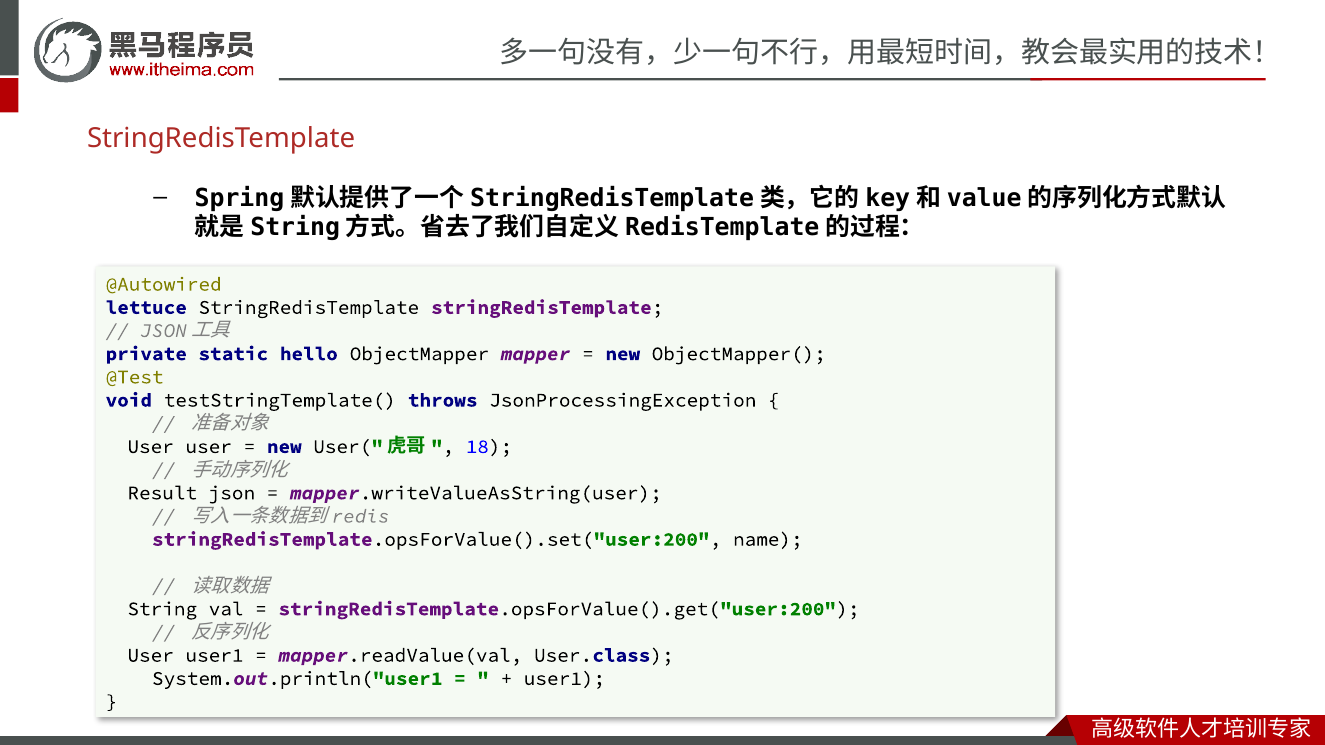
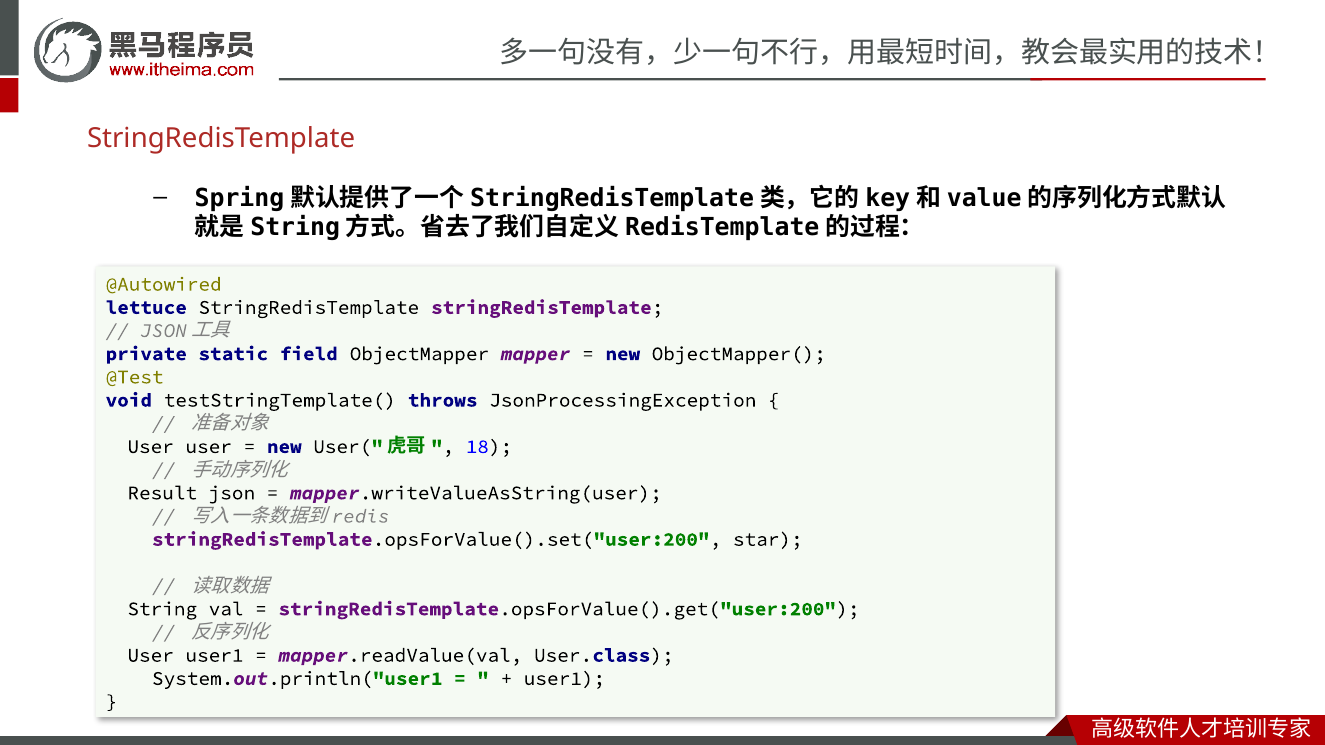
hello: hello -> field (309, 354)
name: name -> star (768, 540)
